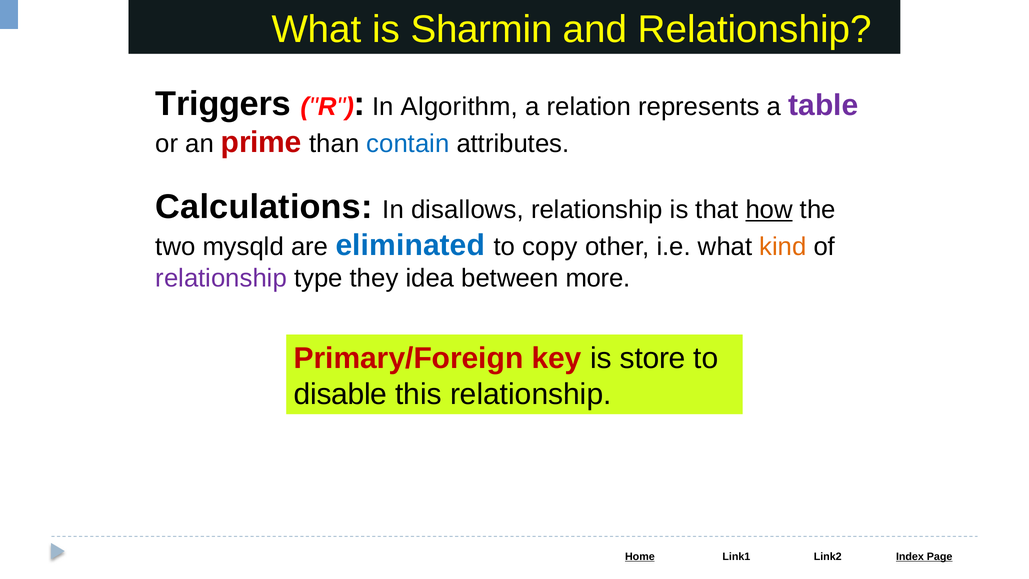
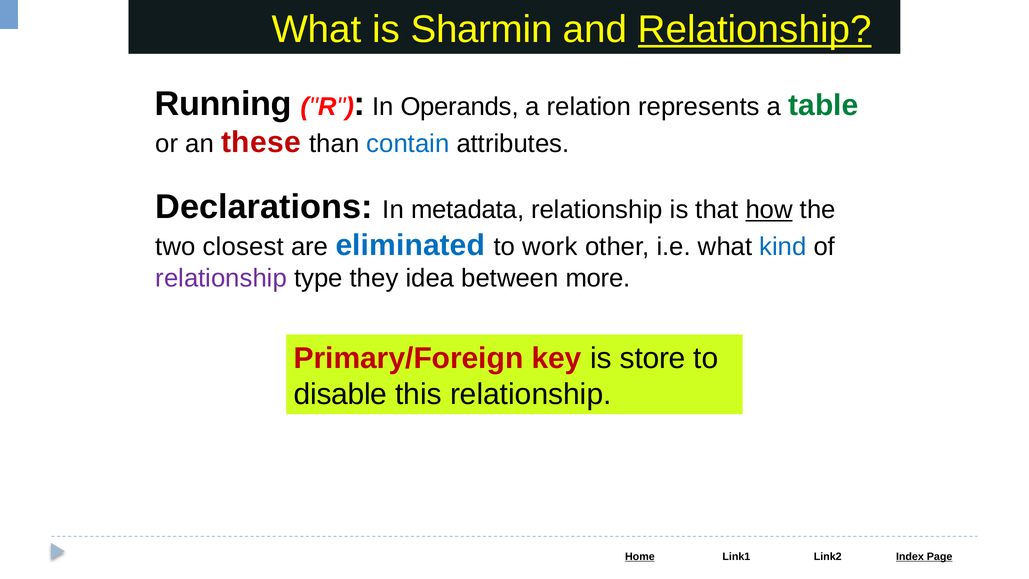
Relationship underline: none -> present (755, 30)
Triggers: Triggers -> Running (223, 104)
Algorithm: Algorithm -> Operands (460, 107)
table colour: purple -> green (823, 105)
prime: prime -> these (261, 142)
Calculations: Calculations -> Declarations (264, 207)
disallows: disallows -> metadata (468, 210)
mysqld: mysqld -> closest (243, 247)
copy: copy -> work (550, 247)
kind colour: orange -> blue (783, 247)
